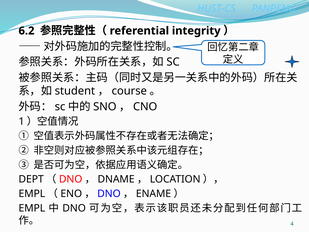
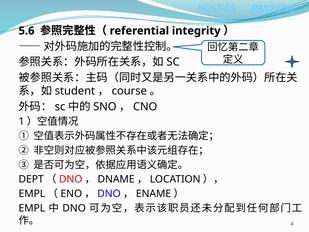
6.2: 6.2 -> 5.6 (26, 31)
